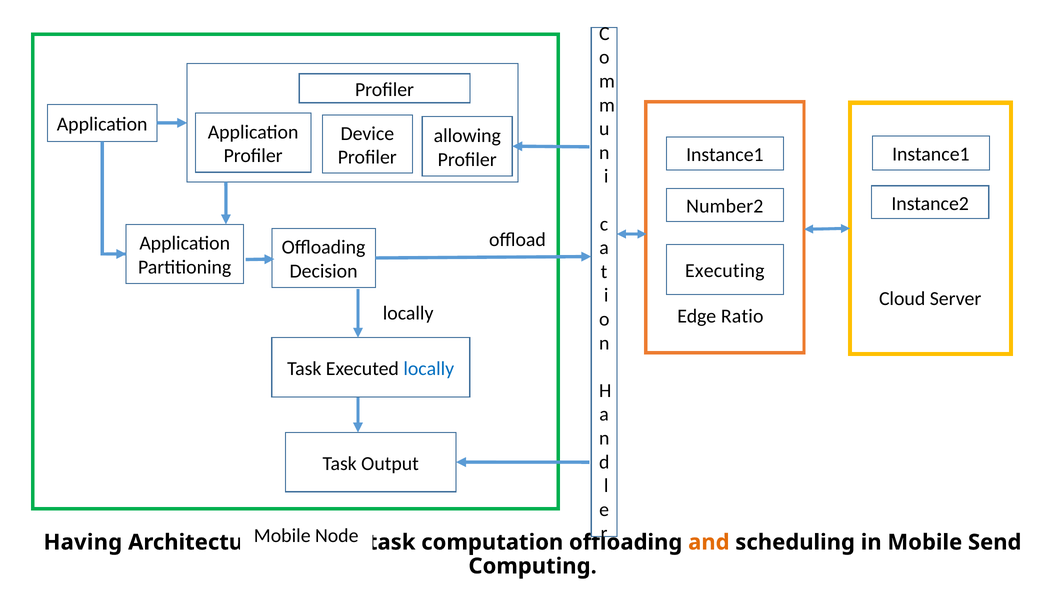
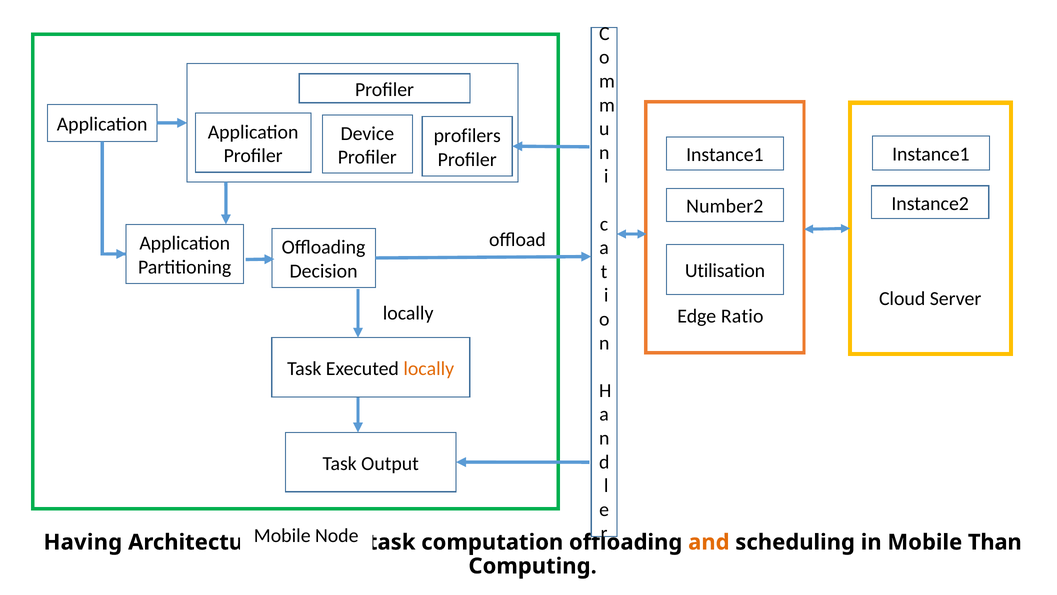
allowing: allowing -> profilers (467, 136)
Executing: Executing -> Utilisation (725, 271)
locally colour: blue -> orange (429, 368)
Send: Send -> Than (995, 542)
